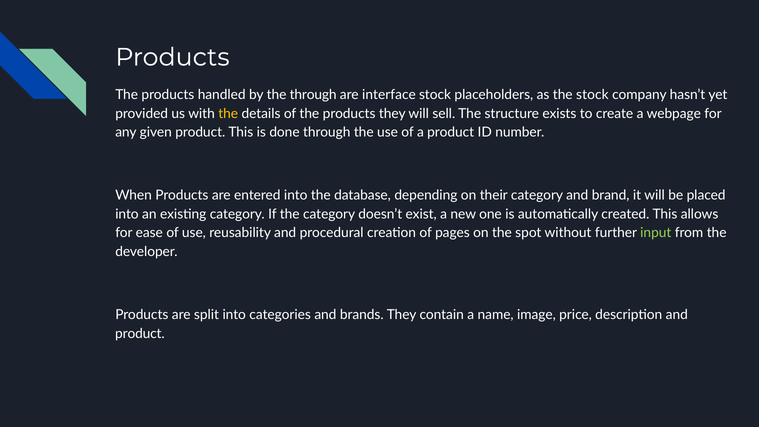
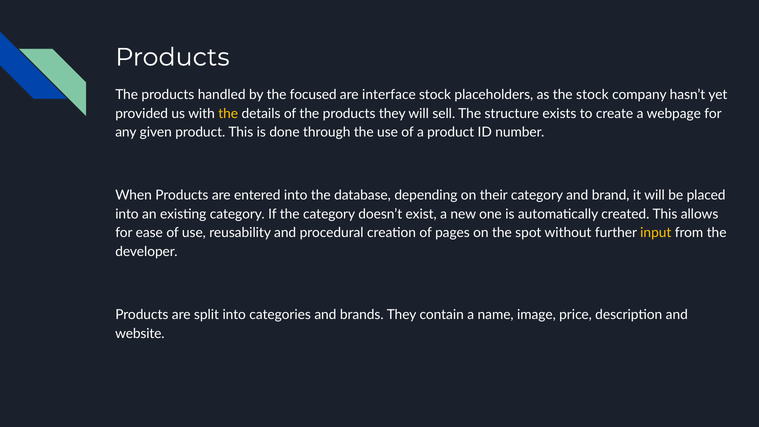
the through: through -> focused (313, 95)
input colour: light green -> yellow (656, 233)
product: product -> website (140, 333)
